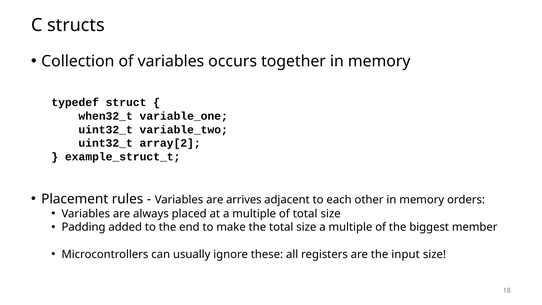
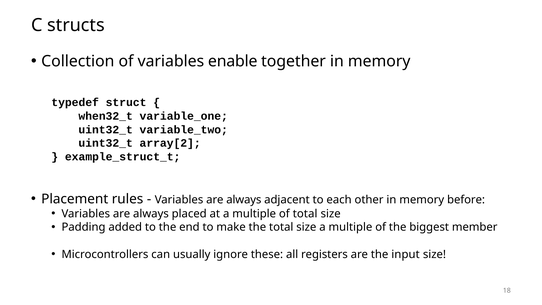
occurs: occurs -> enable (233, 61)
arrives: arrives -> always (244, 200)
orders: orders -> before (466, 200)
